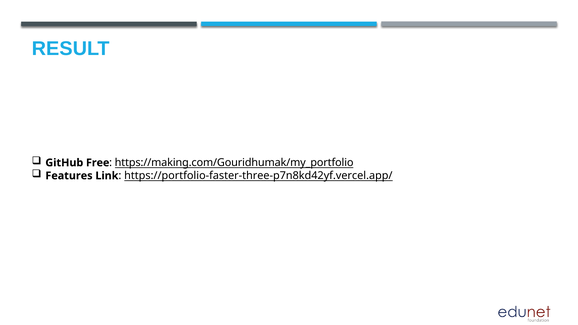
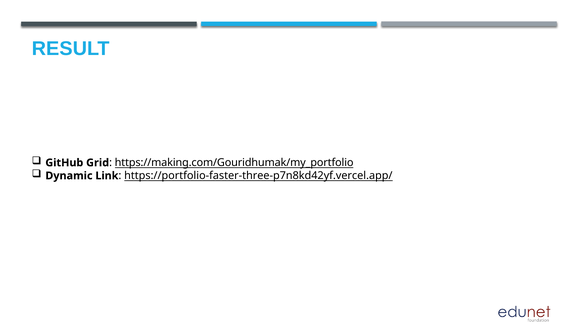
Free: Free -> Grid (98, 163)
Features: Features -> Dynamic (69, 176)
